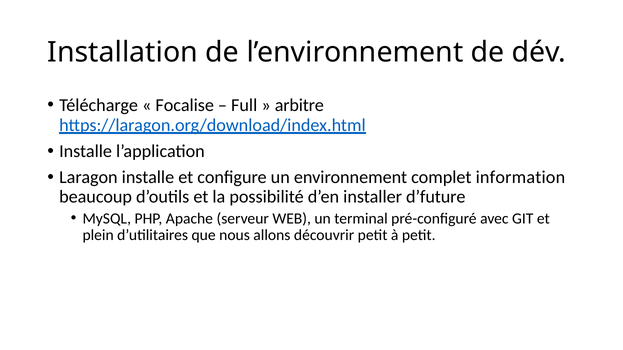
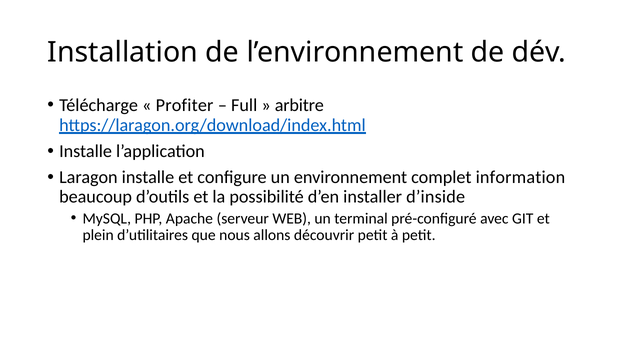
Focalise: Focalise -> Profiter (185, 105)
d’future: d’future -> d’inside (436, 197)
